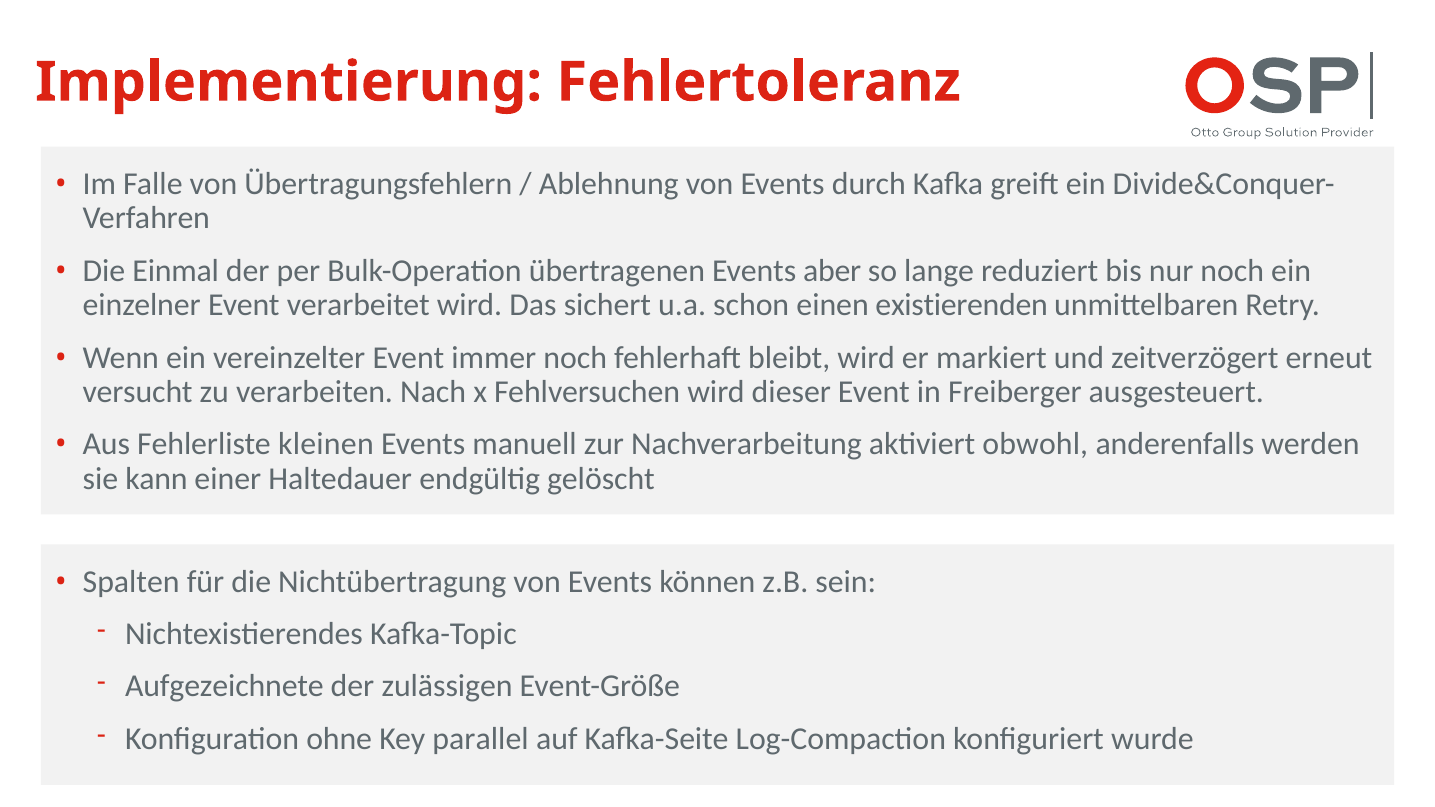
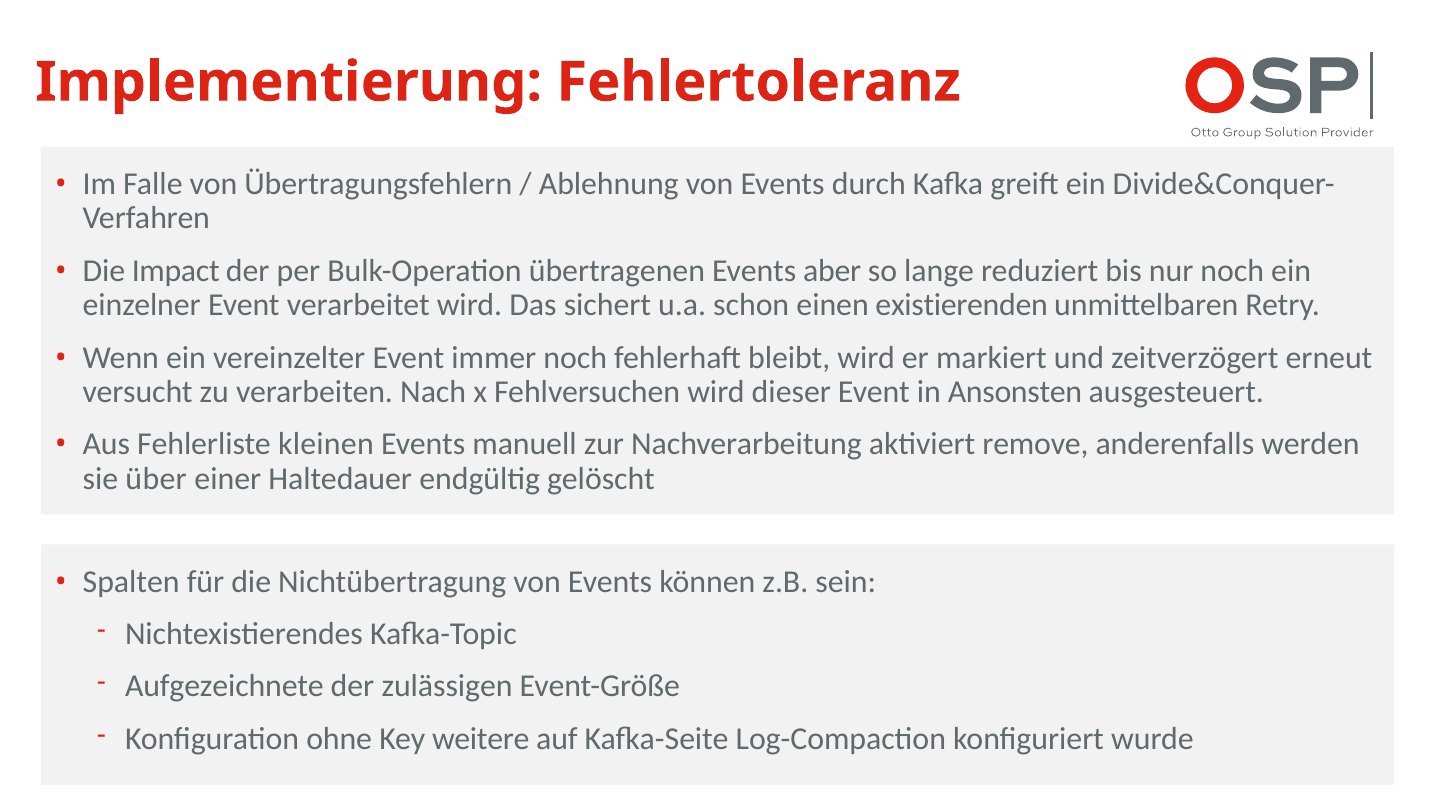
Einmal: Einmal -> Impact (176, 271)
Freiberger: Freiberger -> Ansonsten (1015, 392)
obwohl: obwohl -> remove (1035, 444)
kann: kann -> über (156, 479)
parallel: parallel -> weitere (481, 739)
